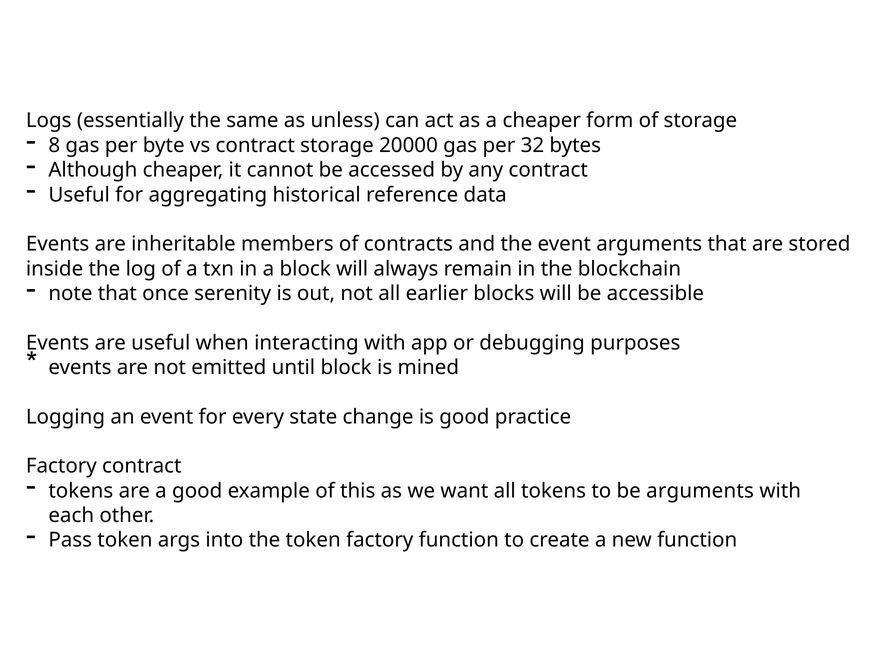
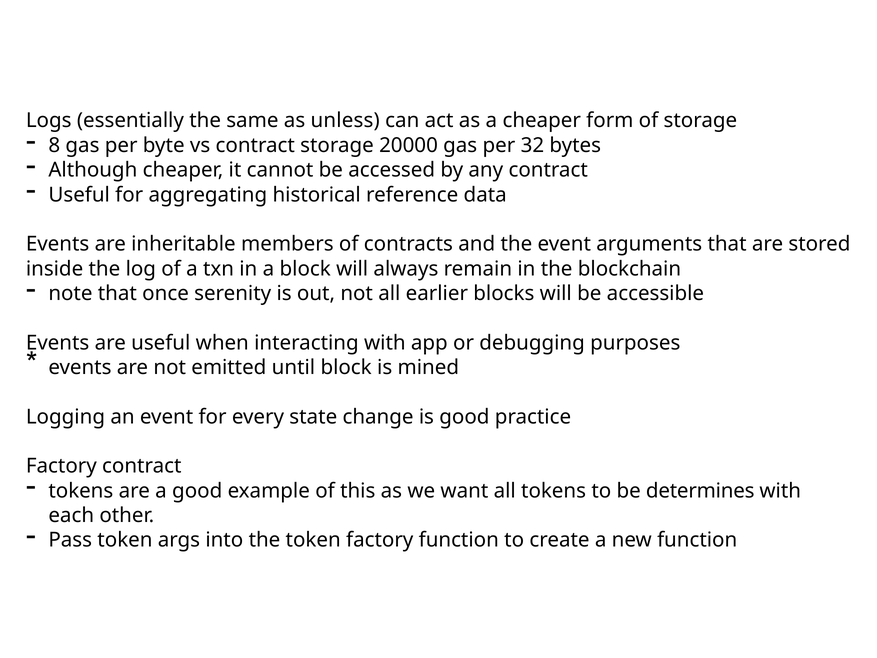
be arguments: arguments -> determines (700, 491)
